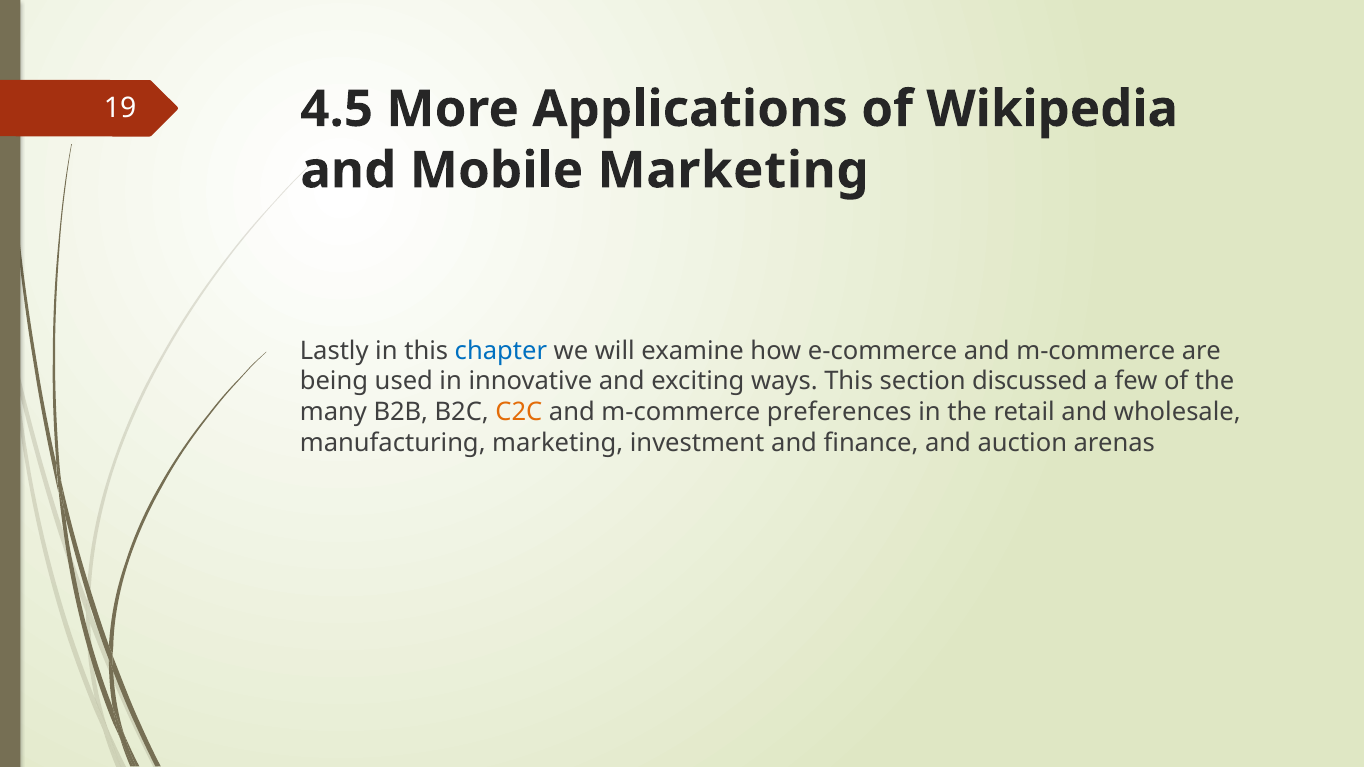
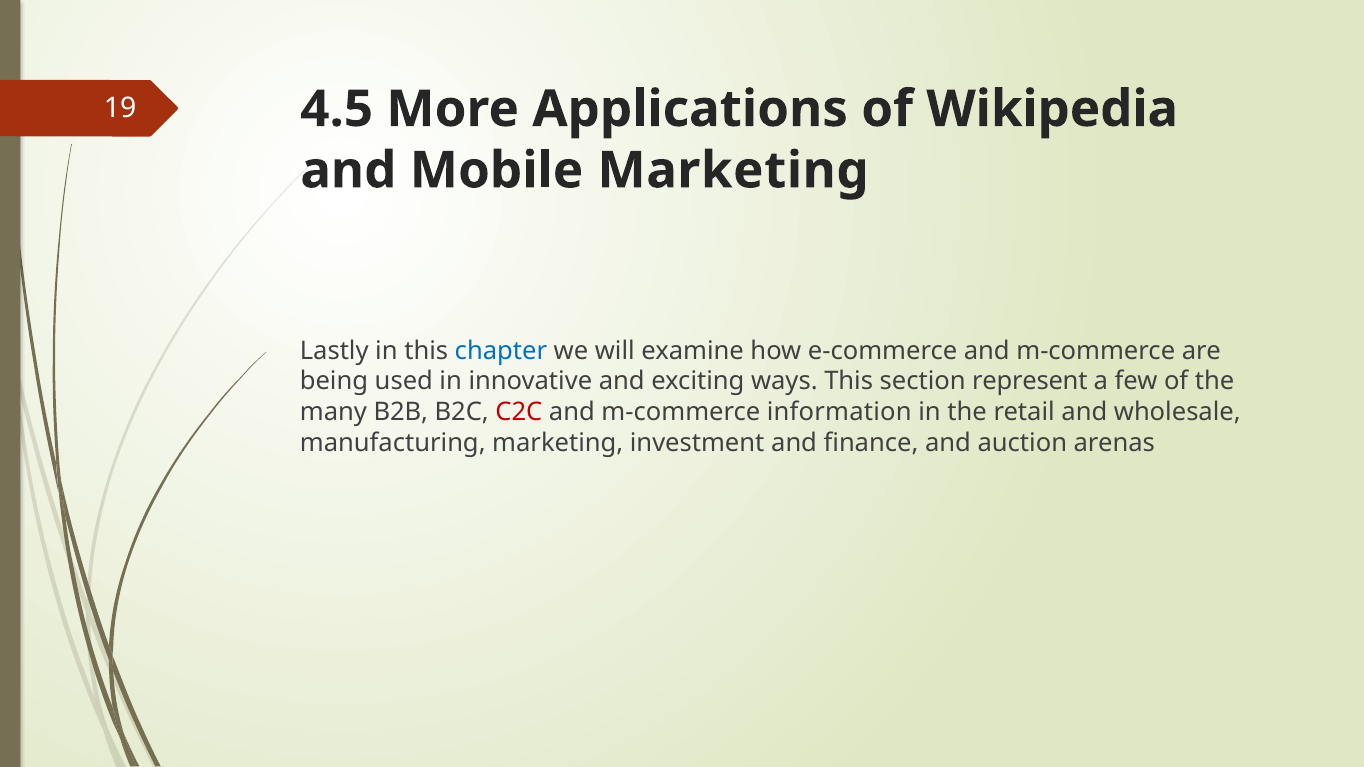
discussed: discussed -> represent (1030, 381)
C2C colour: orange -> red (519, 412)
preferences: preferences -> information (839, 412)
